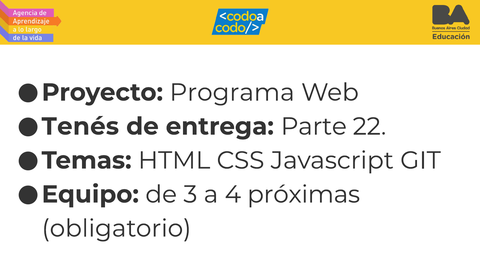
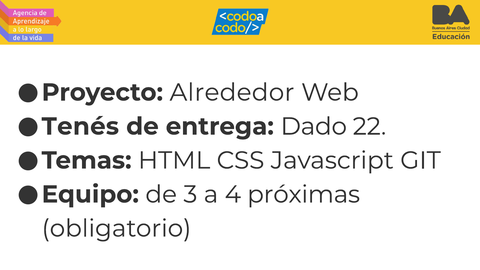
Programa: Programa -> Alrededor (232, 92)
Parte: Parte -> Dado (314, 126)
